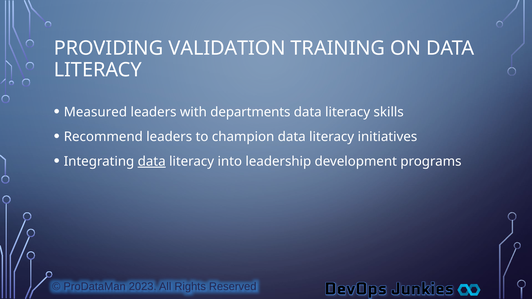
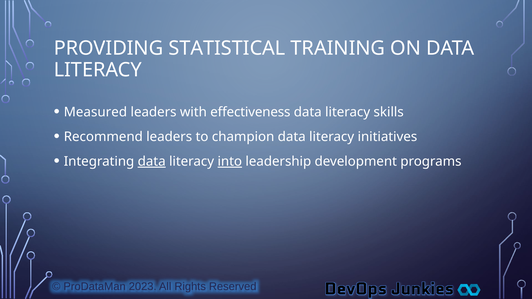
VALIDATION: VALIDATION -> STATISTICAL (227, 48)
departments: departments -> effectiveness (250, 112)
into underline: none -> present (230, 162)
